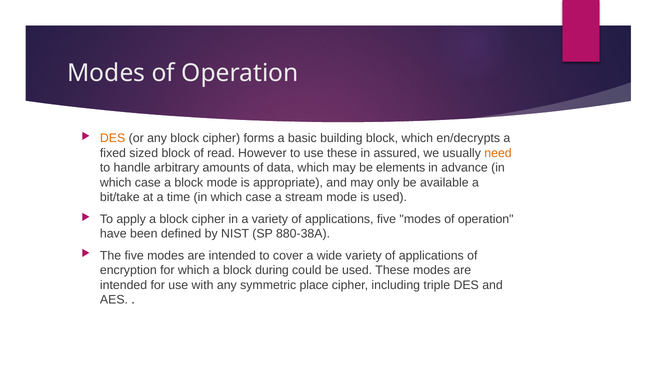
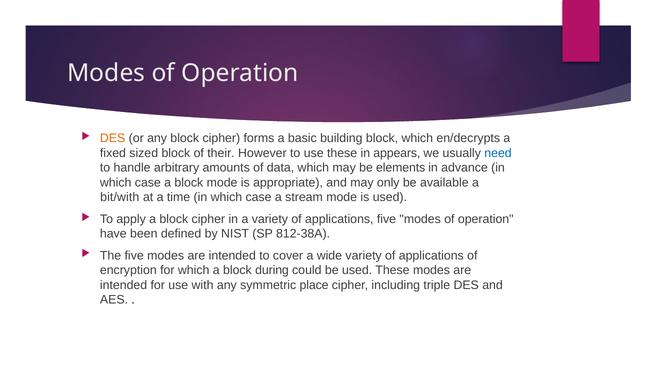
read: read -> their (221, 153)
assured: assured -> appears (397, 153)
need colour: orange -> blue (498, 153)
bit/take: bit/take -> bit/with (120, 197)
880-38A: 880-38A -> 812-38A (303, 234)
